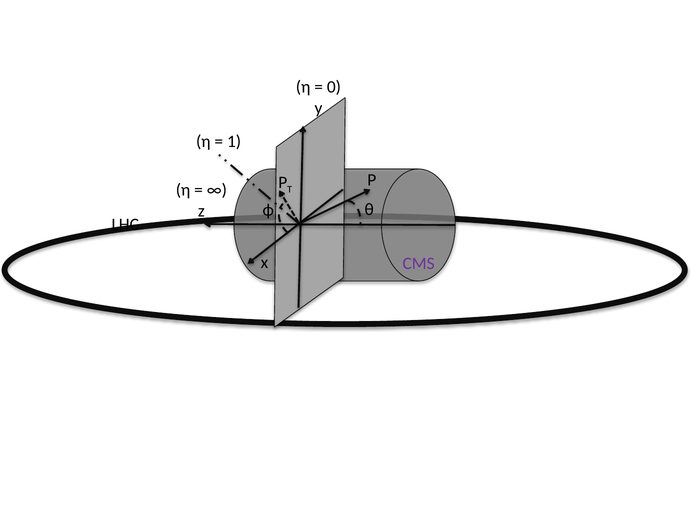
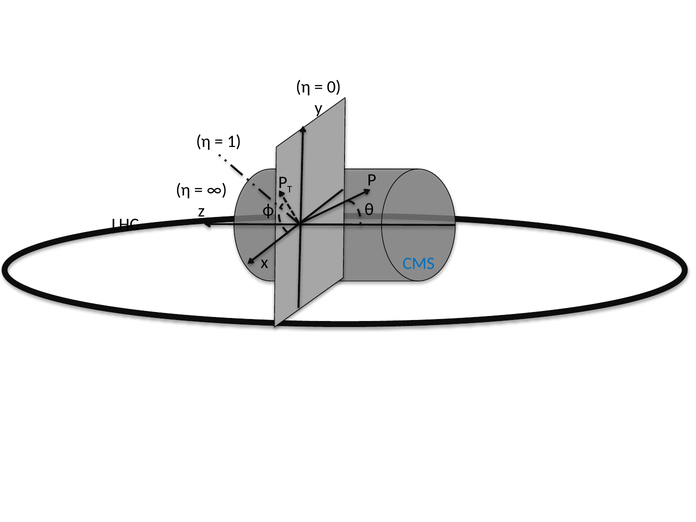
CMS colour: purple -> blue (419, 264)
